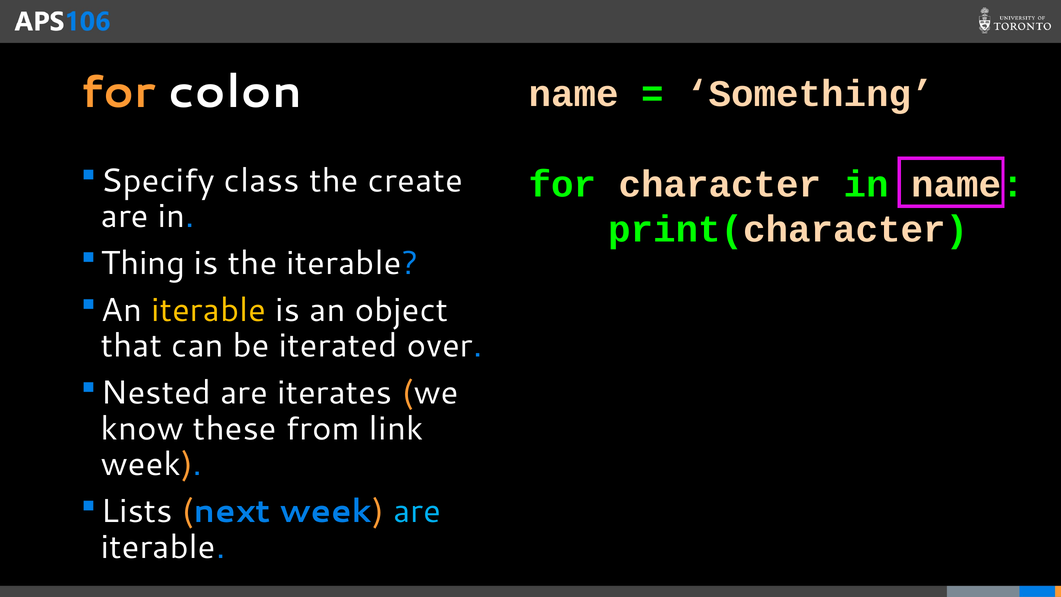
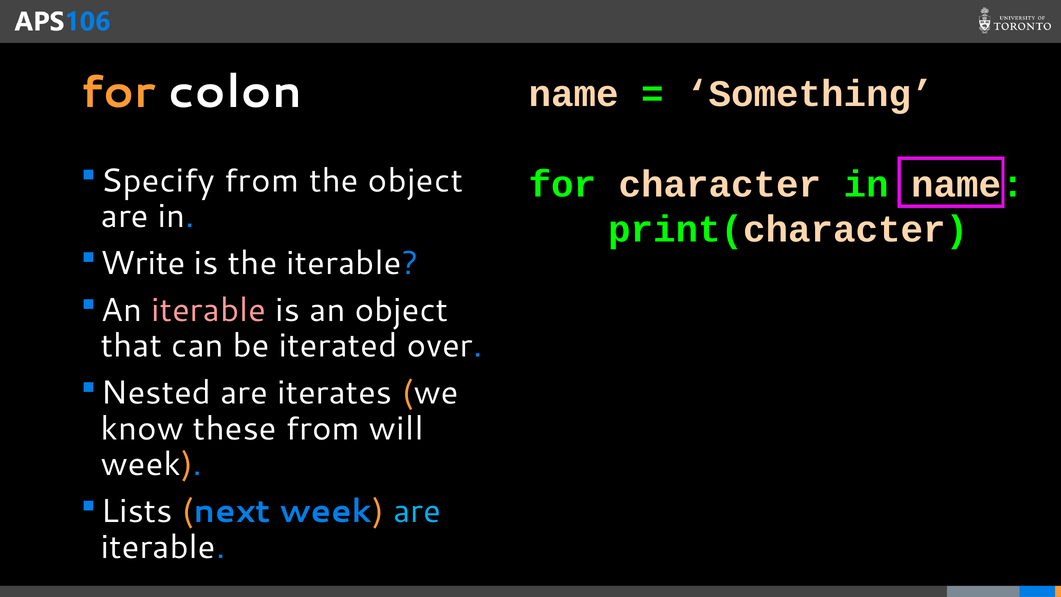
Specify class: class -> from (262, 181)
the create: create -> object (415, 181)
Thing: Thing -> Write (143, 263)
iterable colour: yellow -> pink (209, 310)
link: link -> will (396, 429)
